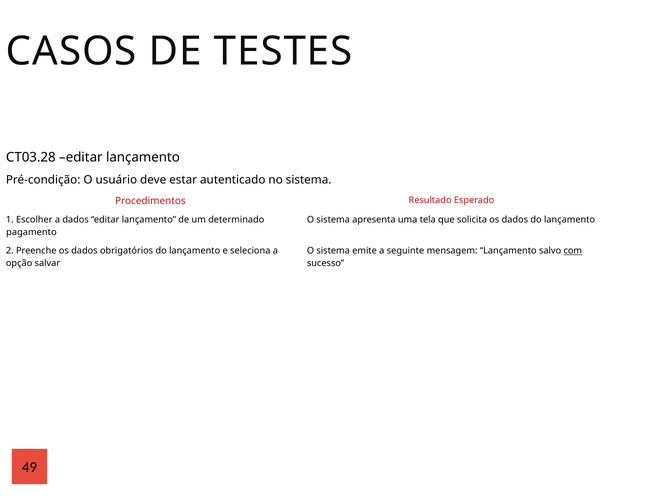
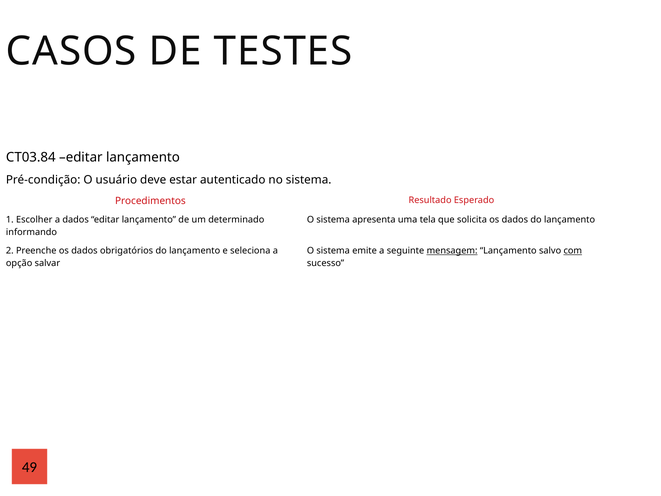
CT03.28: CT03.28 -> CT03.84 (31, 157)
pagamento: pagamento -> informando (31, 232)
mensagem underline: none -> present (452, 251)
